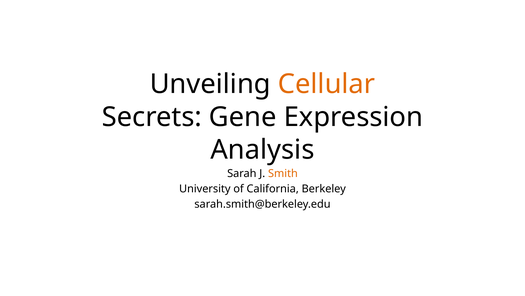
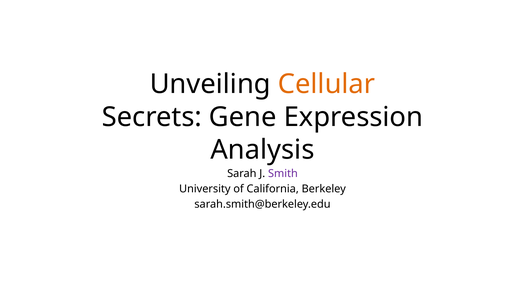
Smith colour: orange -> purple (283, 173)
